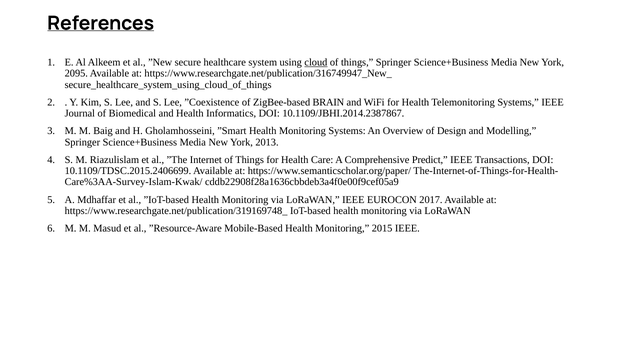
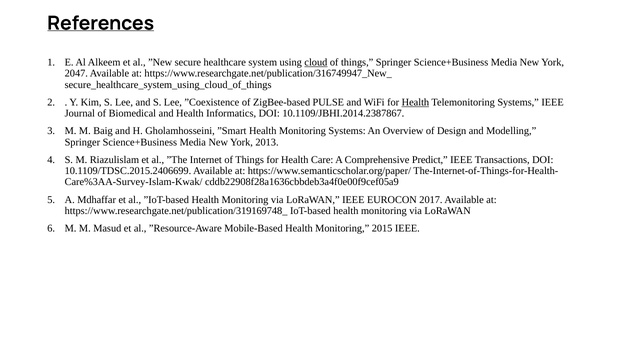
2095: 2095 -> 2047 (76, 73)
BRAIN: BRAIN -> PULSE (328, 102)
Health underline: none -> present (415, 102)
